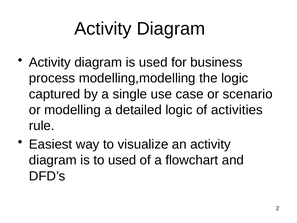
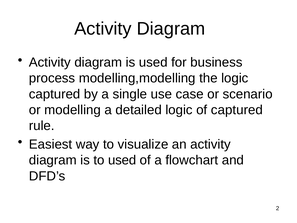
of activities: activities -> captured (237, 110)
